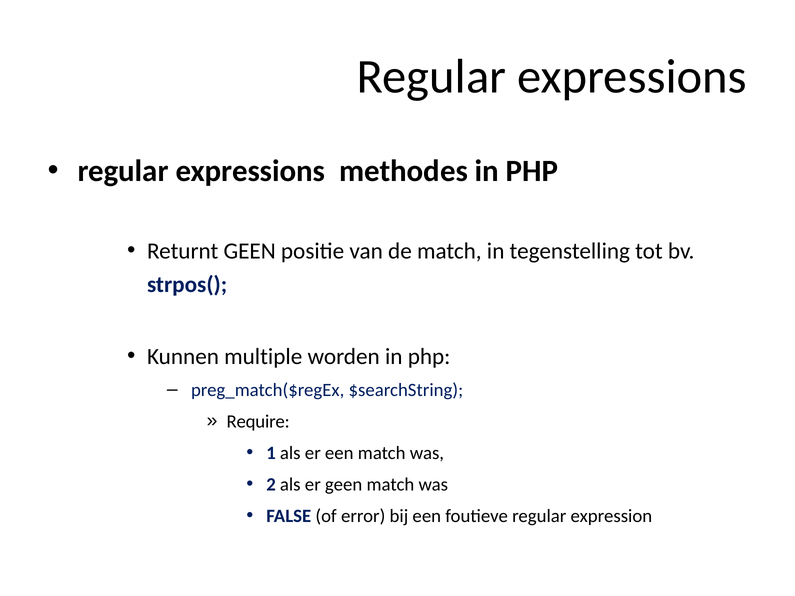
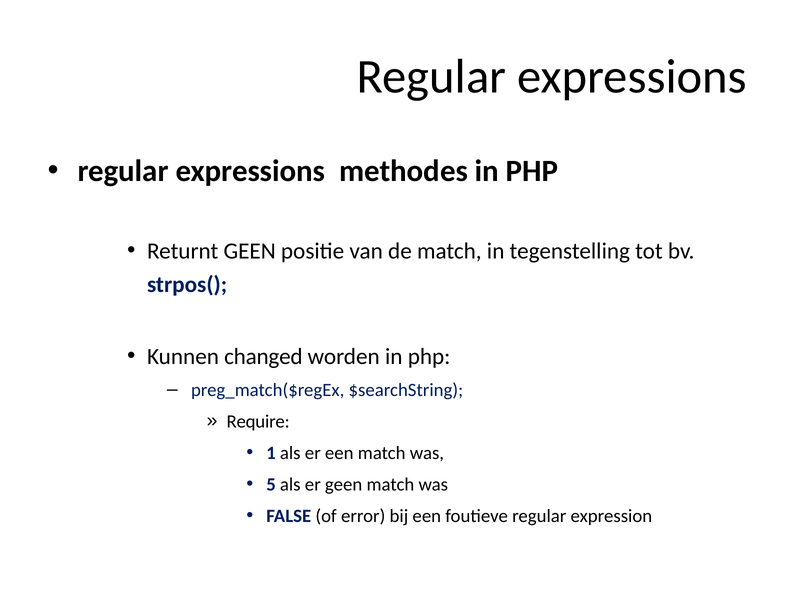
multiple: multiple -> changed (263, 357)
2: 2 -> 5 (271, 485)
